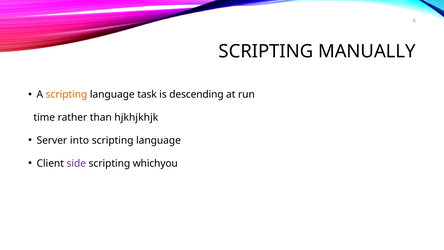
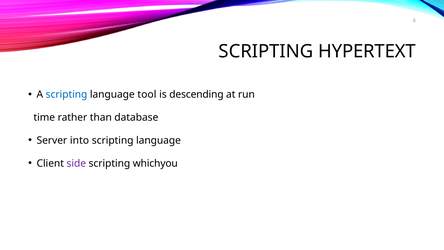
MANUALLY: MANUALLY -> HYPERTEXT (367, 51)
scripting colour: orange -> blue (67, 94)
task: task -> tool (147, 94)
hjkhjkhjk: hjkhjkhjk -> database (136, 117)
